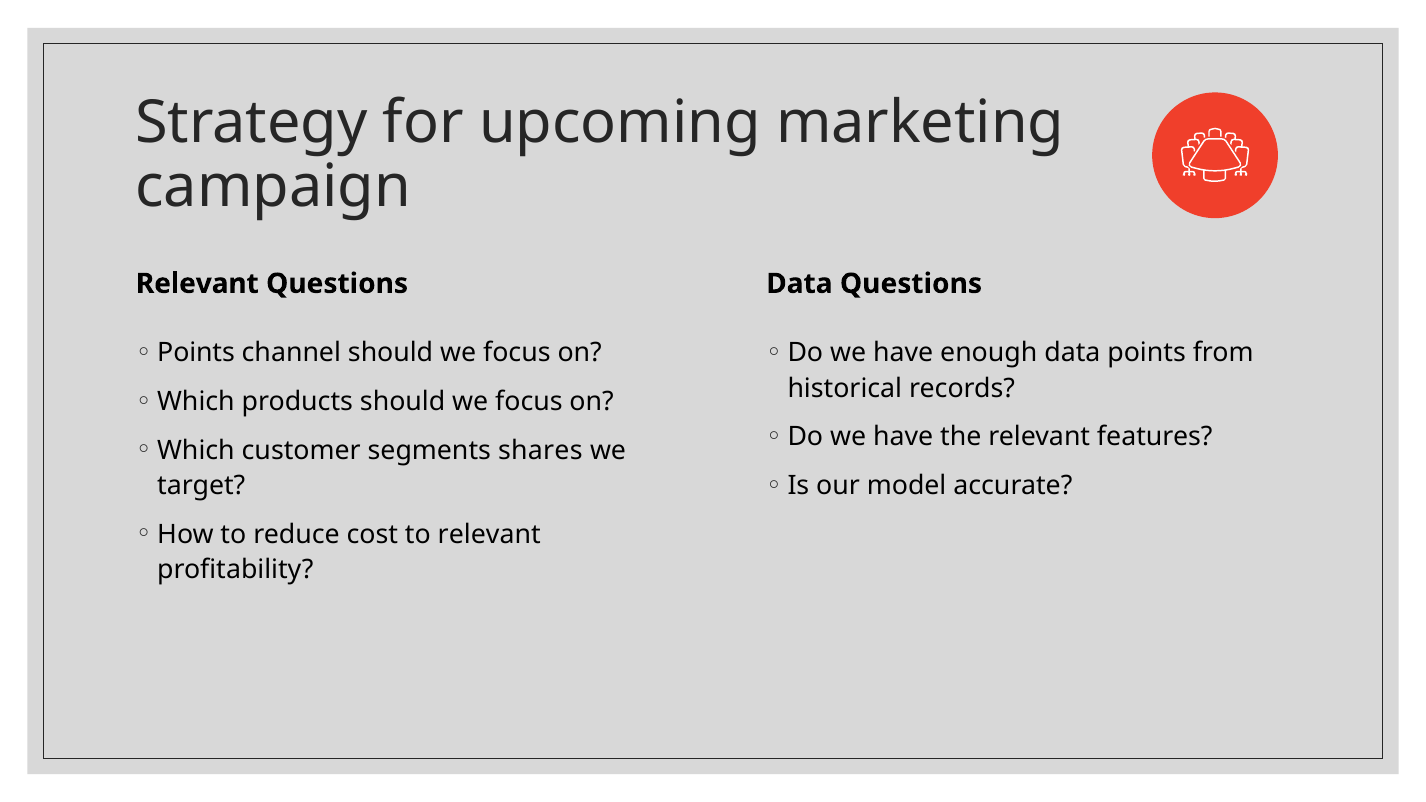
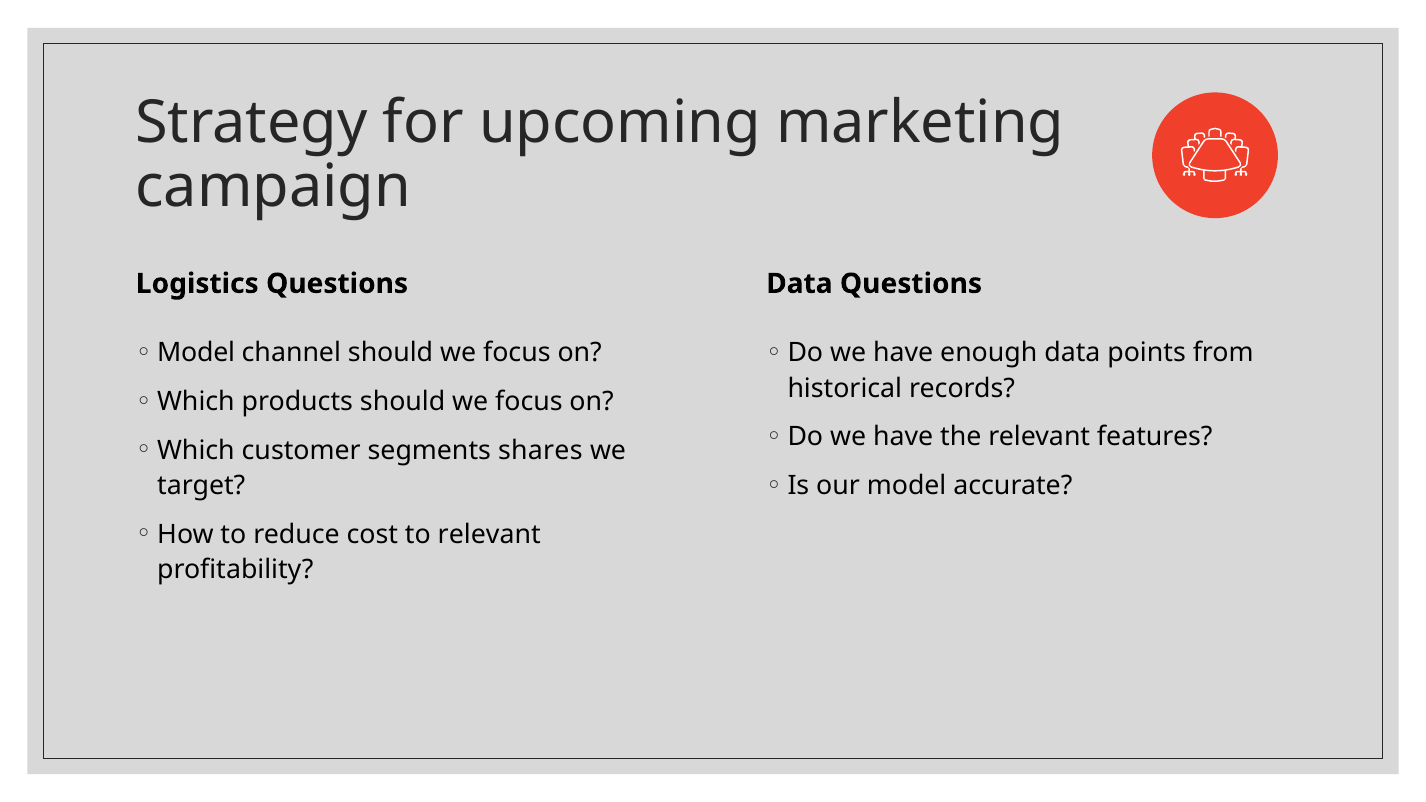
Relevant: Relevant -> Logistics (197, 284)
Points: Points -> Model (196, 353)
